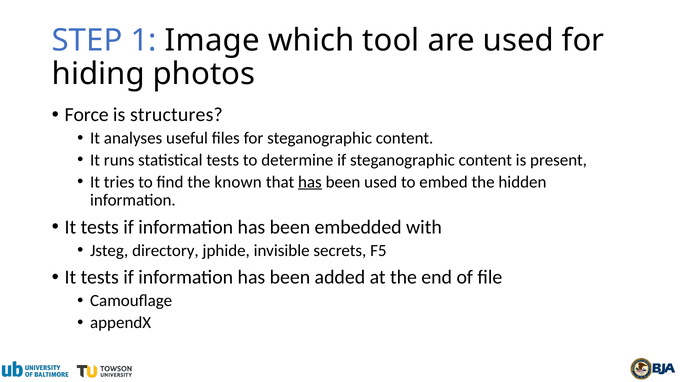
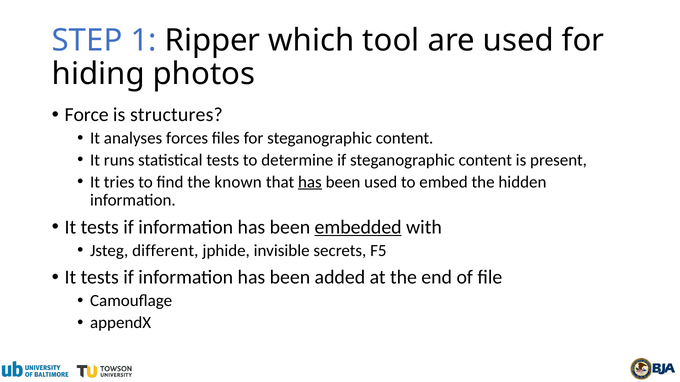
Image: Image -> Ripper (213, 40)
useful: useful -> forces (187, 138)
embedded underline: none -> present (358, 227)
directory: directory -> different (165, 251)
